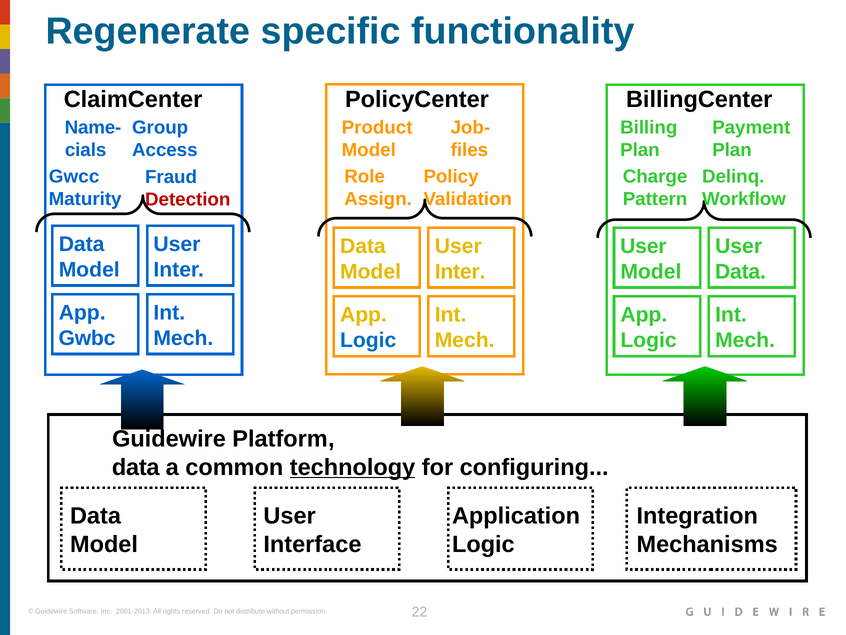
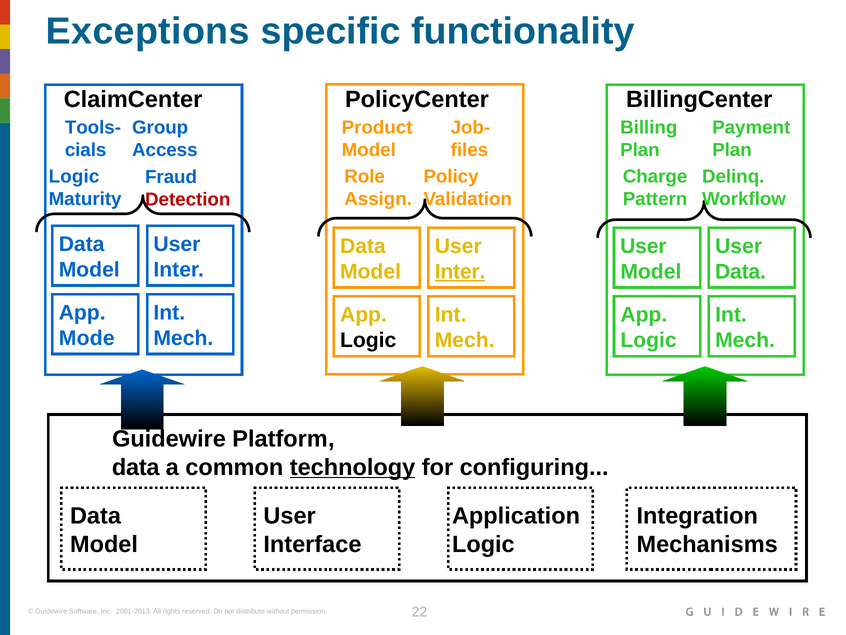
Regenerate: Regenerate -> Exceptions (148, 31)
Name-: Name- -> Tools- (93, 127)
Gwcc: Gwcc -> Logic (74, 176)
Inter underline: none -> present (460, 271)
Gwbc: Gwbc -> Mode (87, 338)
Logic colour: blue -> black (368, 340)
